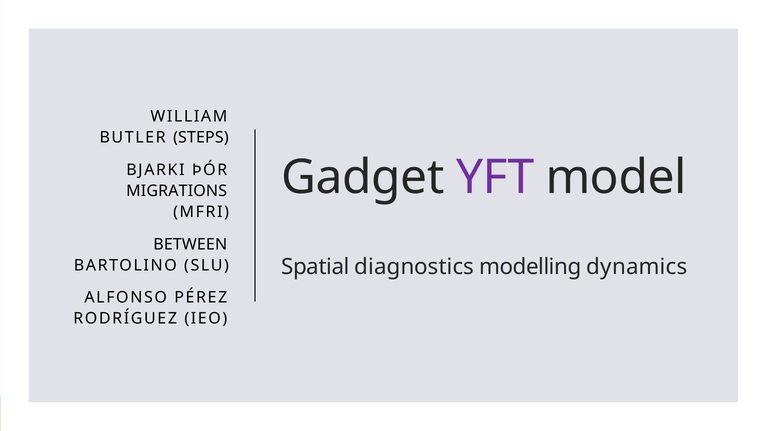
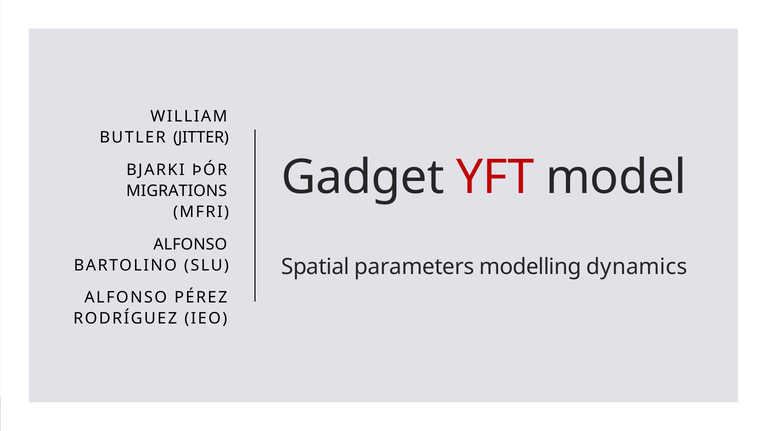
STEPS: STEPS -> JITTER (201, 138)
YFT colour: purple -> red (495, 177)
BETWEEN: BETWEEN -> ALFONSO (190, 244)
diagnostics: diagnostics -> parameters (414, 267)
